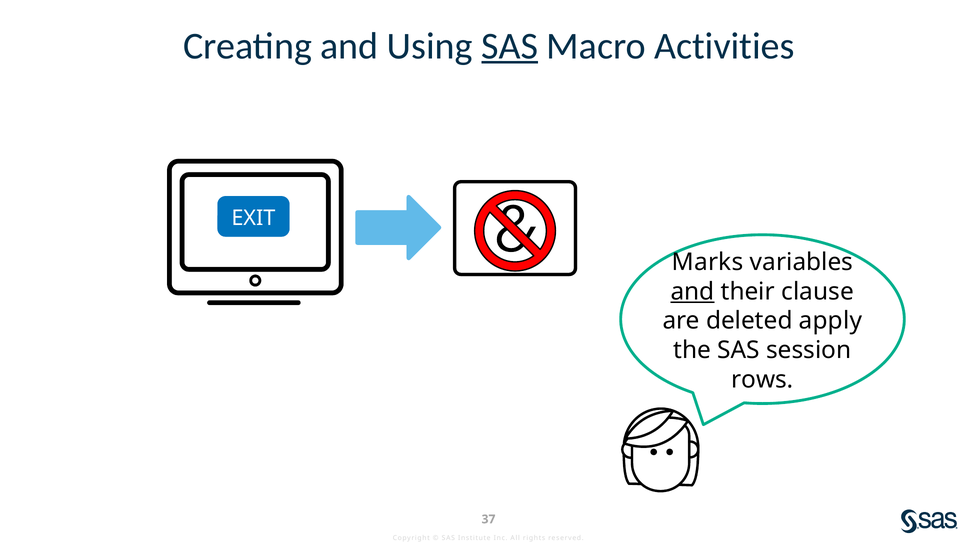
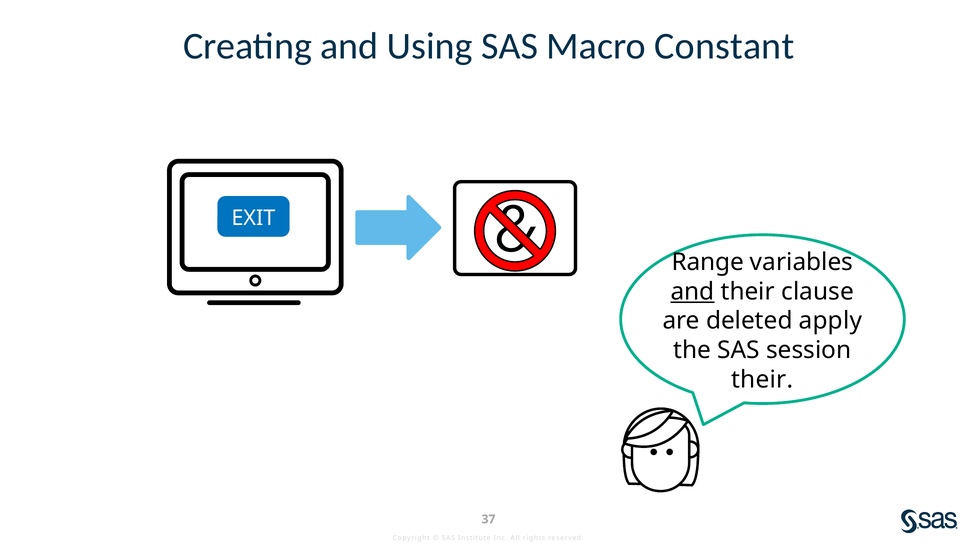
SAS underline: present -> none (510, 46)
Activities: Activities -> Constant (724, 46)
Marks: Marks -> Range (708, 262)
rows: rows -> their (762, 380)
